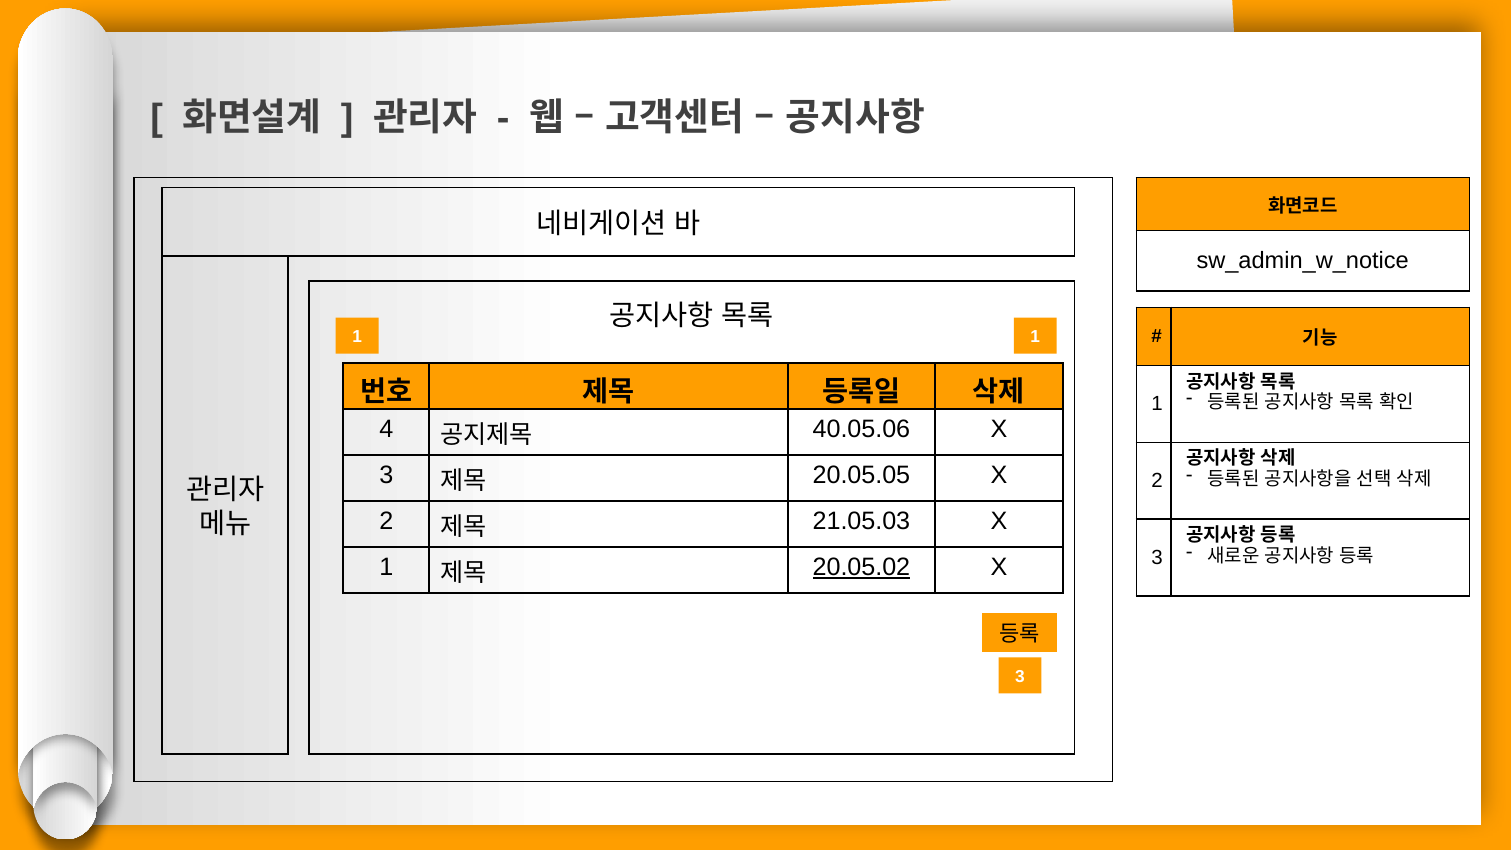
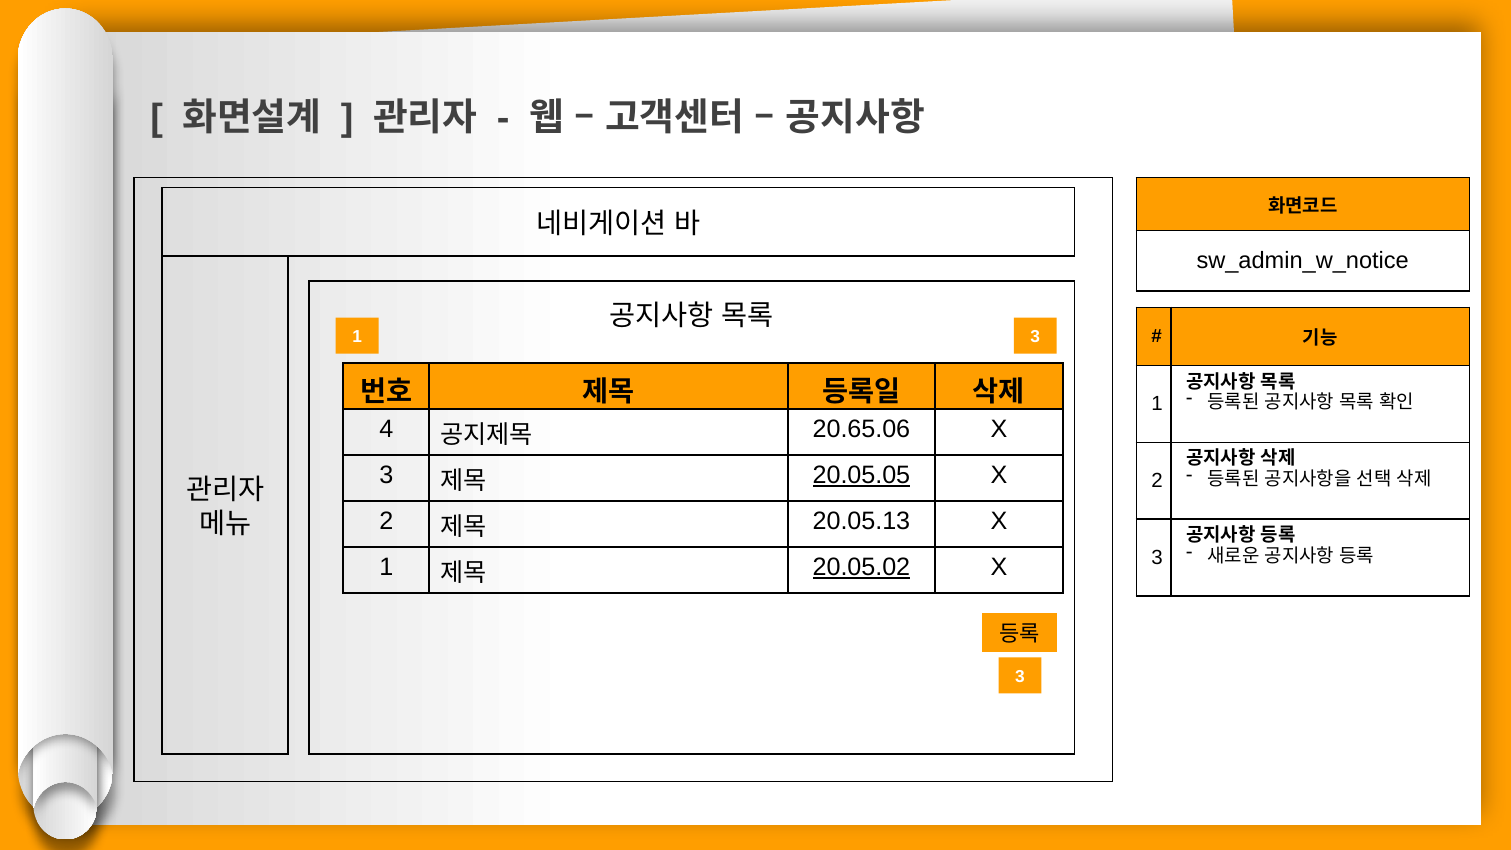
1 1: 1 -> 3 (1035, 337)
40.05.06: 40.05.06 -> 20.65.06 (861, 429)
20.05.05 underline: none -> present (861, 475)
21.05.03: 21.05.03 -> 20.05.13 (861, 521)
